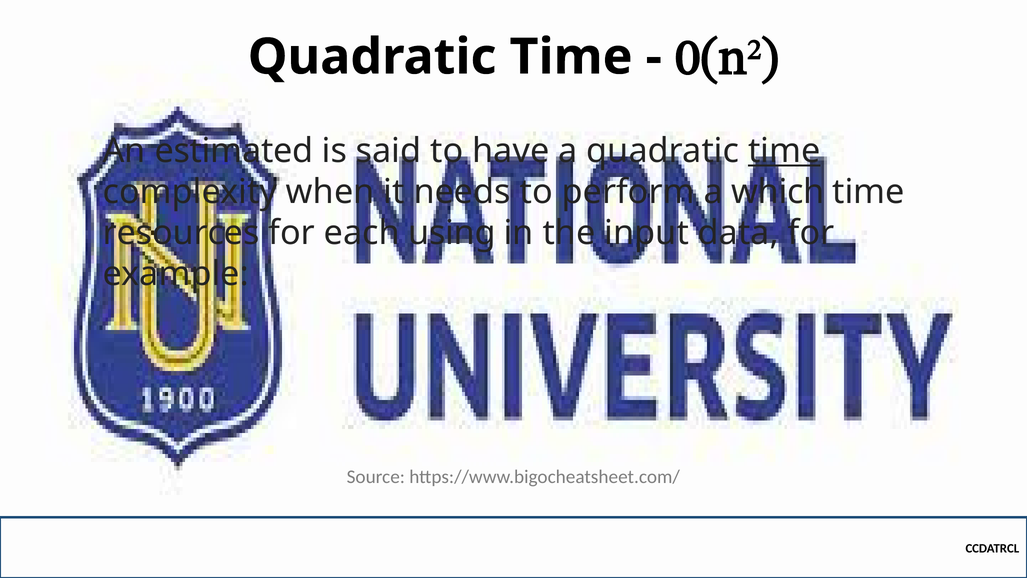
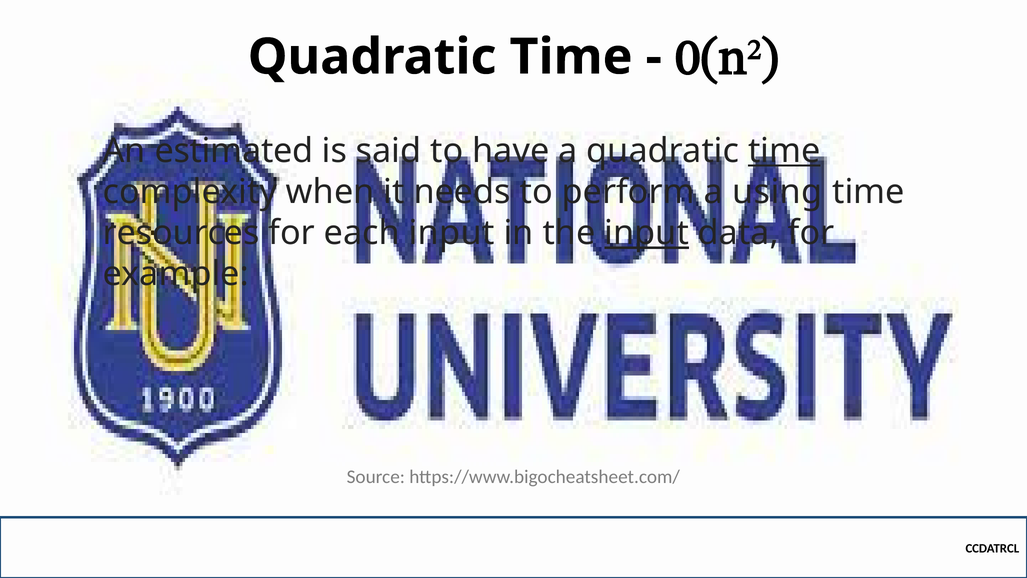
which: which -> using (777, 192)
each using: using -> input (452, 233)
input underline: none -> present (647, 233)
